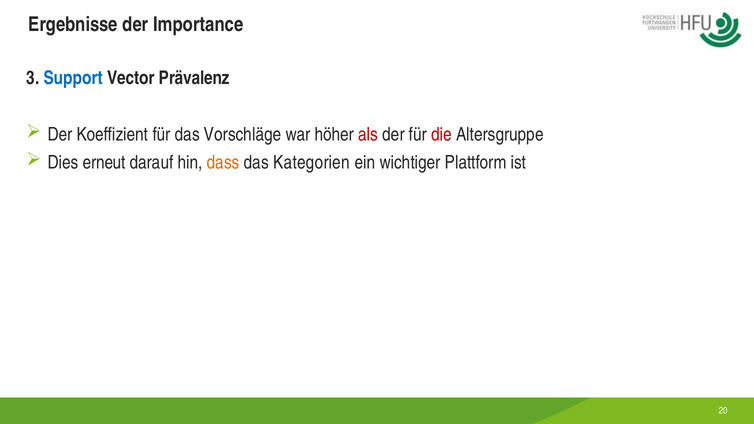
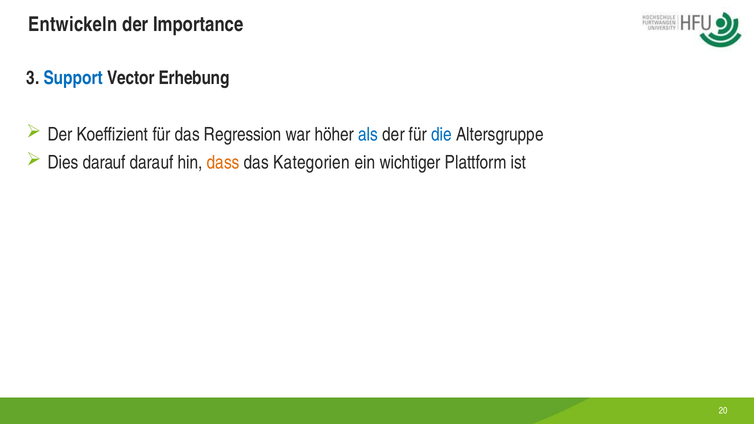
Ergebnisse: Ergebnisse -> Entwickeln (73, 25)
Prävalenz: Prävalenz -> Erhebung (194, 78)
Vorschläge: Vorschläge -> Regression (243, 134)
als colour: red -> blue (368, 134)
die colour: red -> blue (442, 134)
Dies erneut: erneut -> darauf (104, 163)
